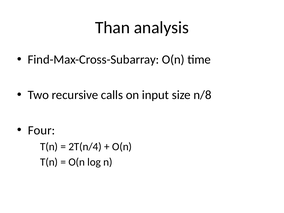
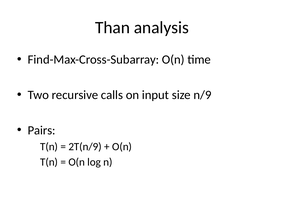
n/8: n/8 -> n/9 (202, 95)
Four: Four -> Pairs (42, 130)
2T(n/4: 2T(n/4 -> 2T(n/9 (85, 147)
